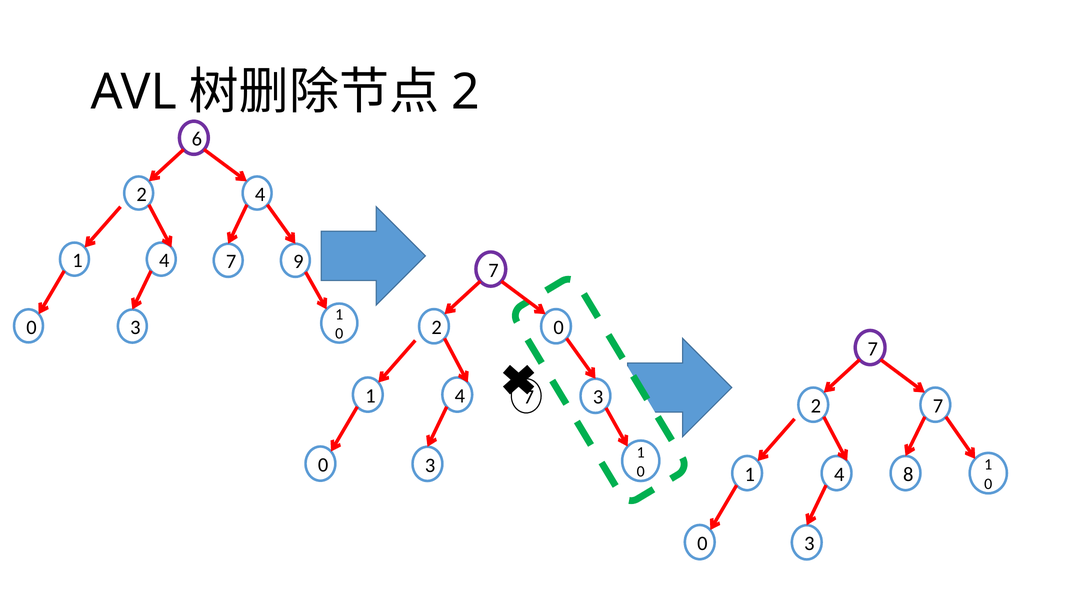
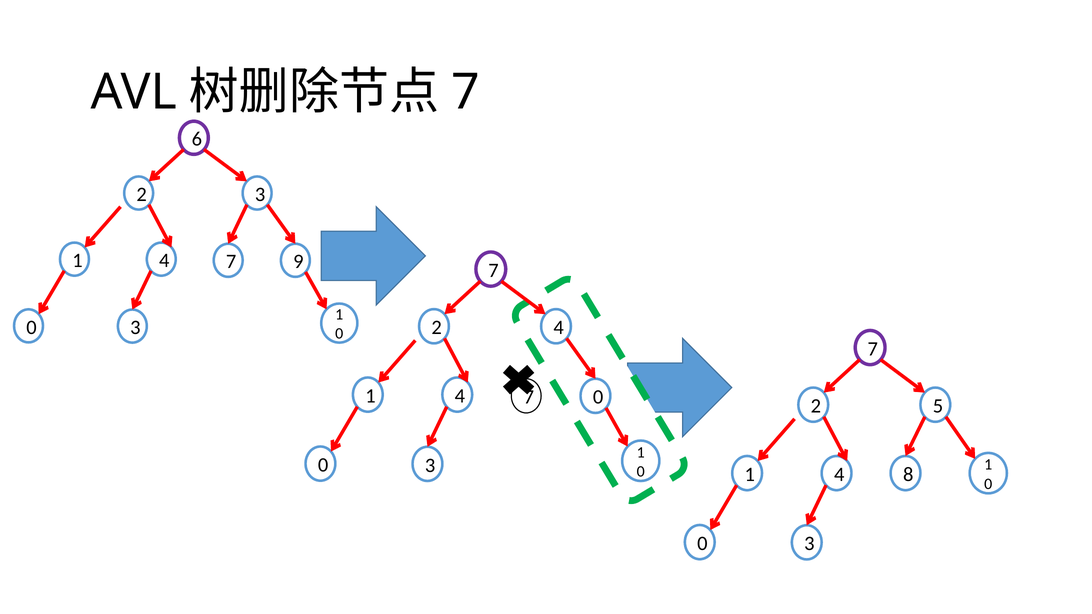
2: 2 -> 7 (466, 92)
2 4: 4 -> 3 (260, 195)
2 0: 0 -> 4 (559, 328)
3: 3 -> 0 (598, 397)
2 7: 7 -> 5 (938, 406)
